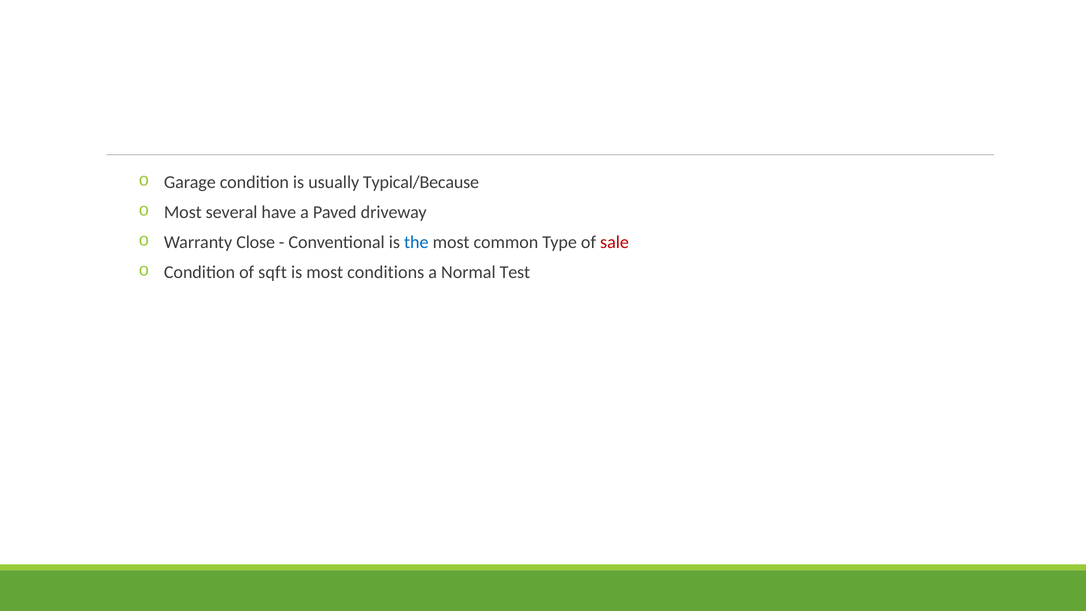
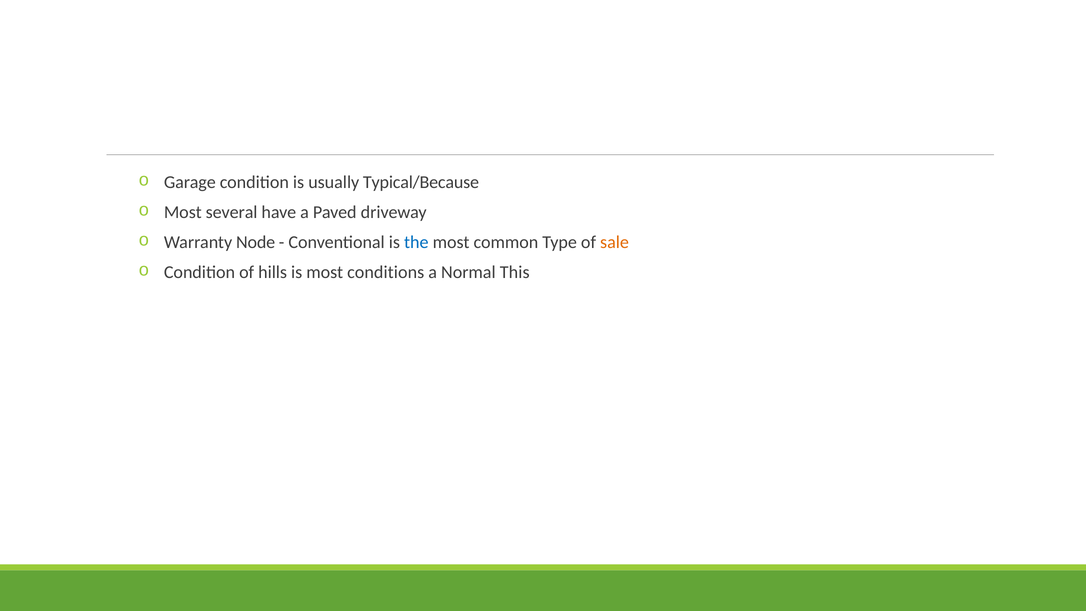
Close: Close -> Node (256, 242)
sale colour: red -> orange (615, 242)
sqft: sqft -> hills (273, 272)
Test: Test -> This (515, 272)
